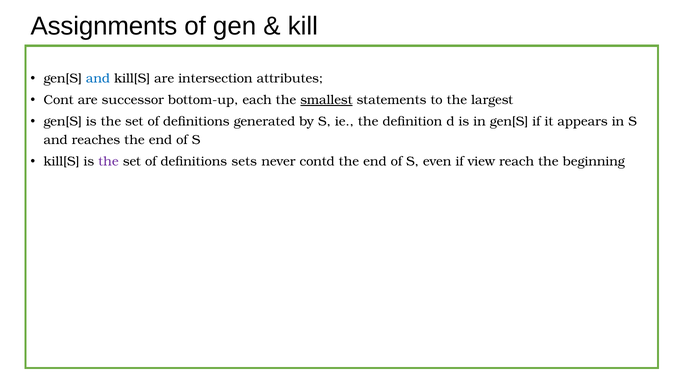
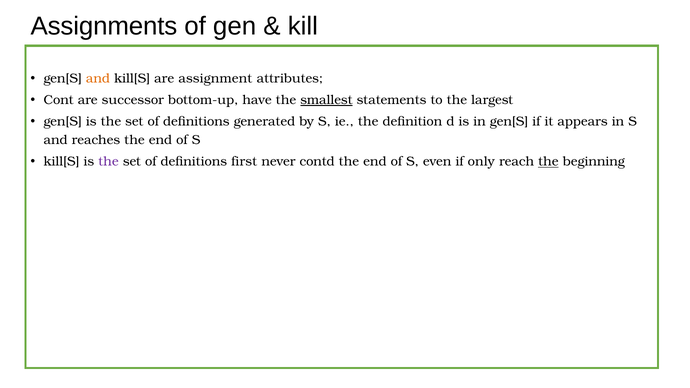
and colour: blue -> orange (98, 79)
intersection: intersection -> assignment (215, 79)
each: each -> have (257, 100)
sets: sets -> first (244, 162)
view: view -> only (481, 162)
the underline: none -> present (548, 162)
